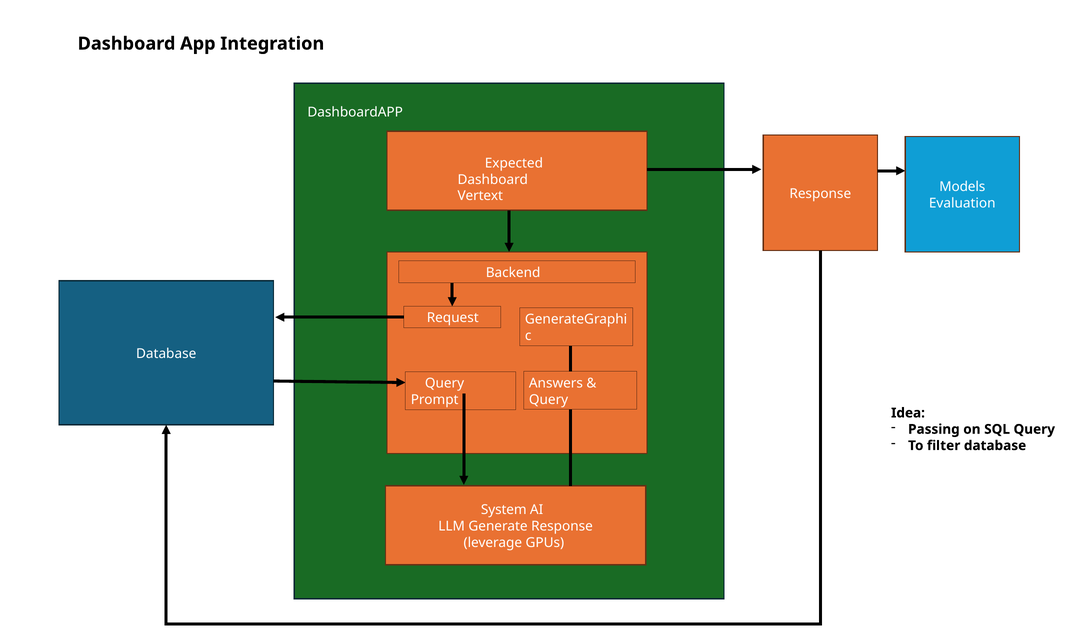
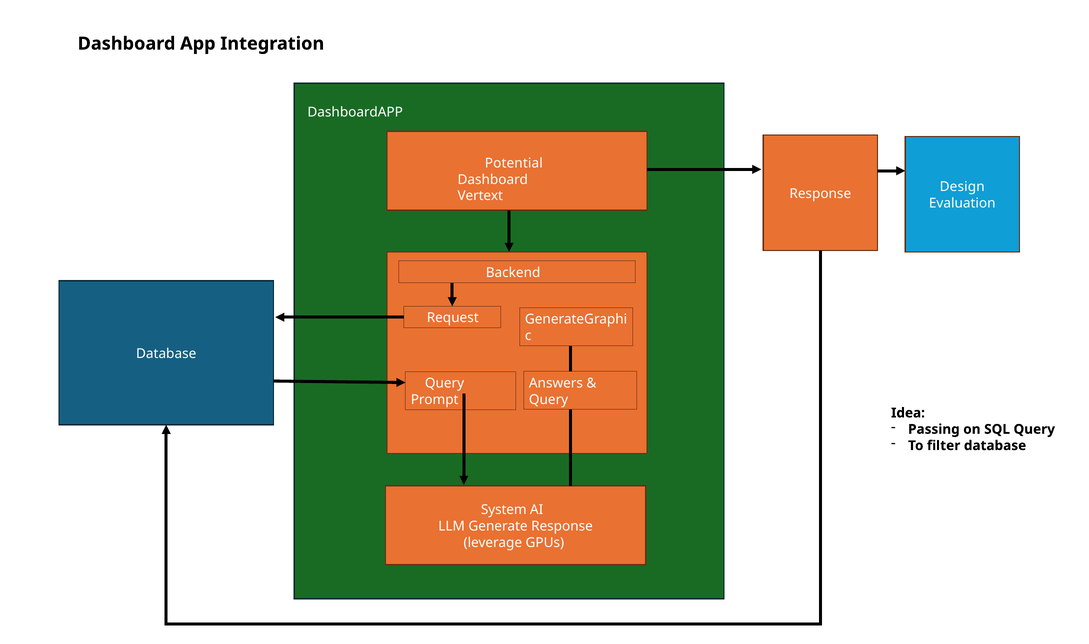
Expected: Expected -> Potential (514, 163)
Models: Models -> Design (962, 187)
